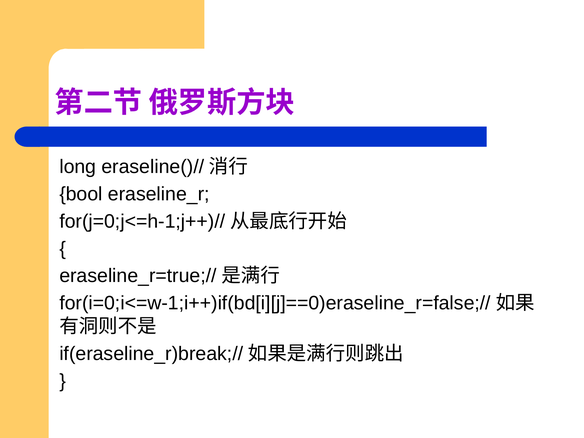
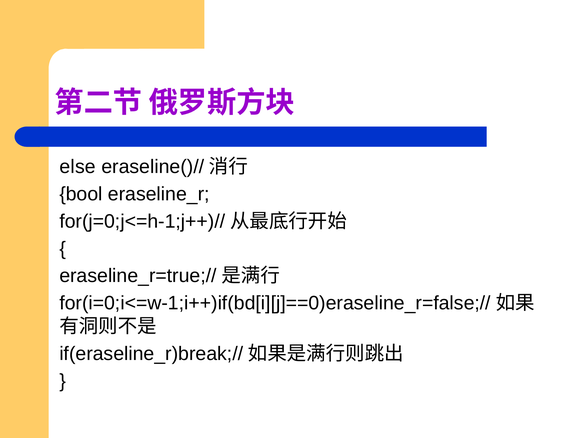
long: long -> else (78, 167)
